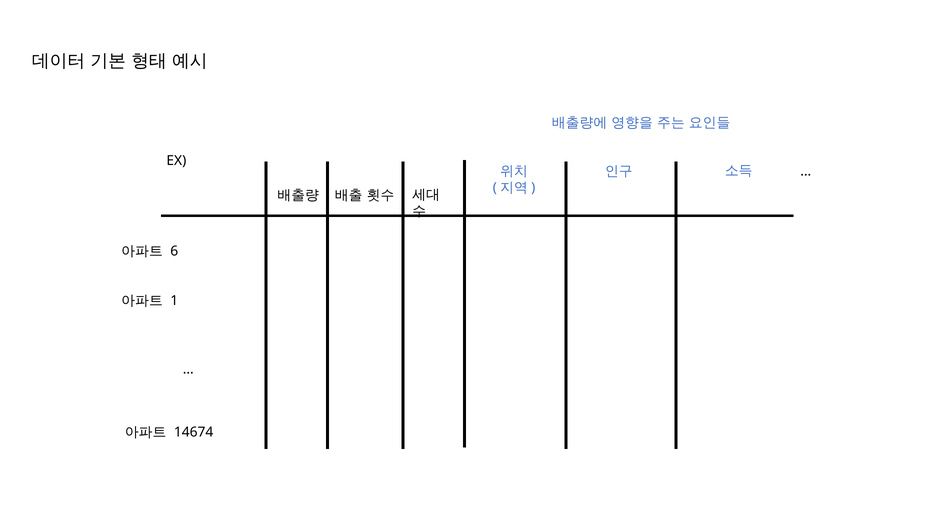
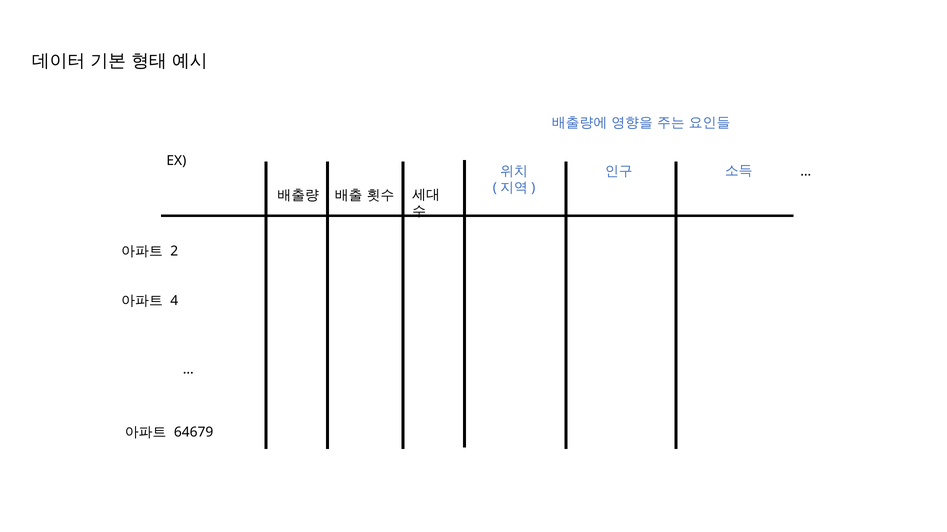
6: 6 -> 2 (174, 251)
1: 1 -> 4 (174, 301)
14674: 14674 -> 64679 (194, 433)
